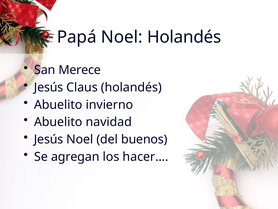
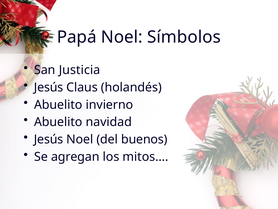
Noel Holandés: Holandés -> Símbolos (184, 37)
Merece: Merece -> Justicia (80, 70)
hacer…: hacer… -> mitos… (146, 156)
